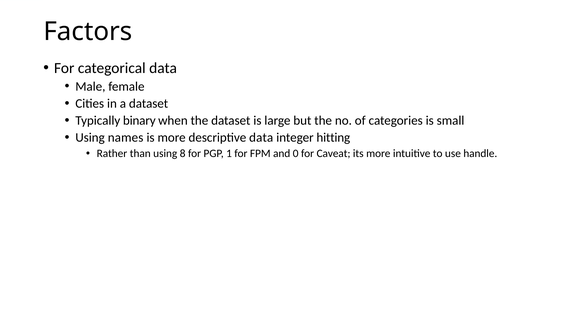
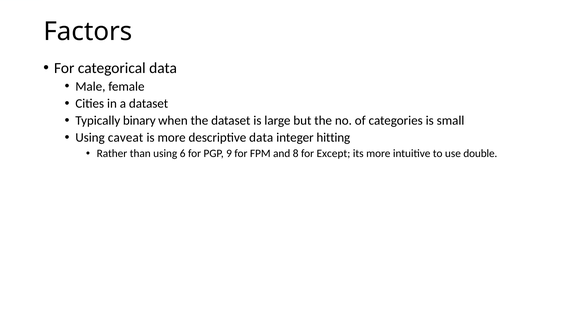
names: names -> caveat (126, 138)
8: 8 -> 6 (183, 154)
1: 1 -> 9 (229, 154)
0: 0 -> 8 (296, 154)
Caveat: Caveat -> Except (333, 154)
handle: handle -> double (480, 154)
